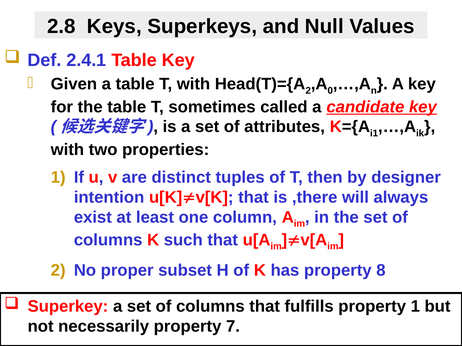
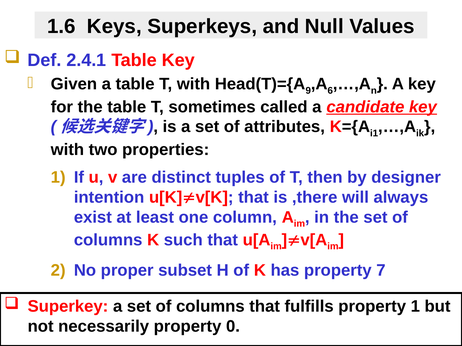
2.8: 2.8 -> 1.6 (61, 26)
2: 2 -> 9 (308, 91)
0: 0 -> 6 (330, 91)
8: 8 -> 7 (381, 271)
7: 7 -> 0 (233, 327)
